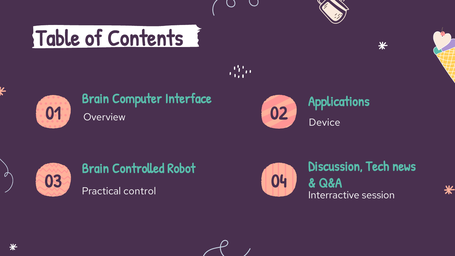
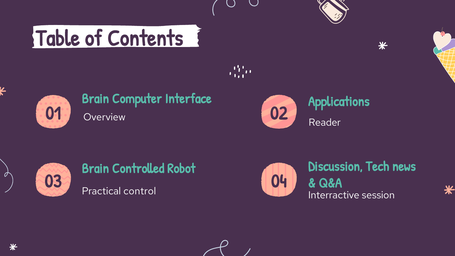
Device: Device -> Reader (325, 123)
